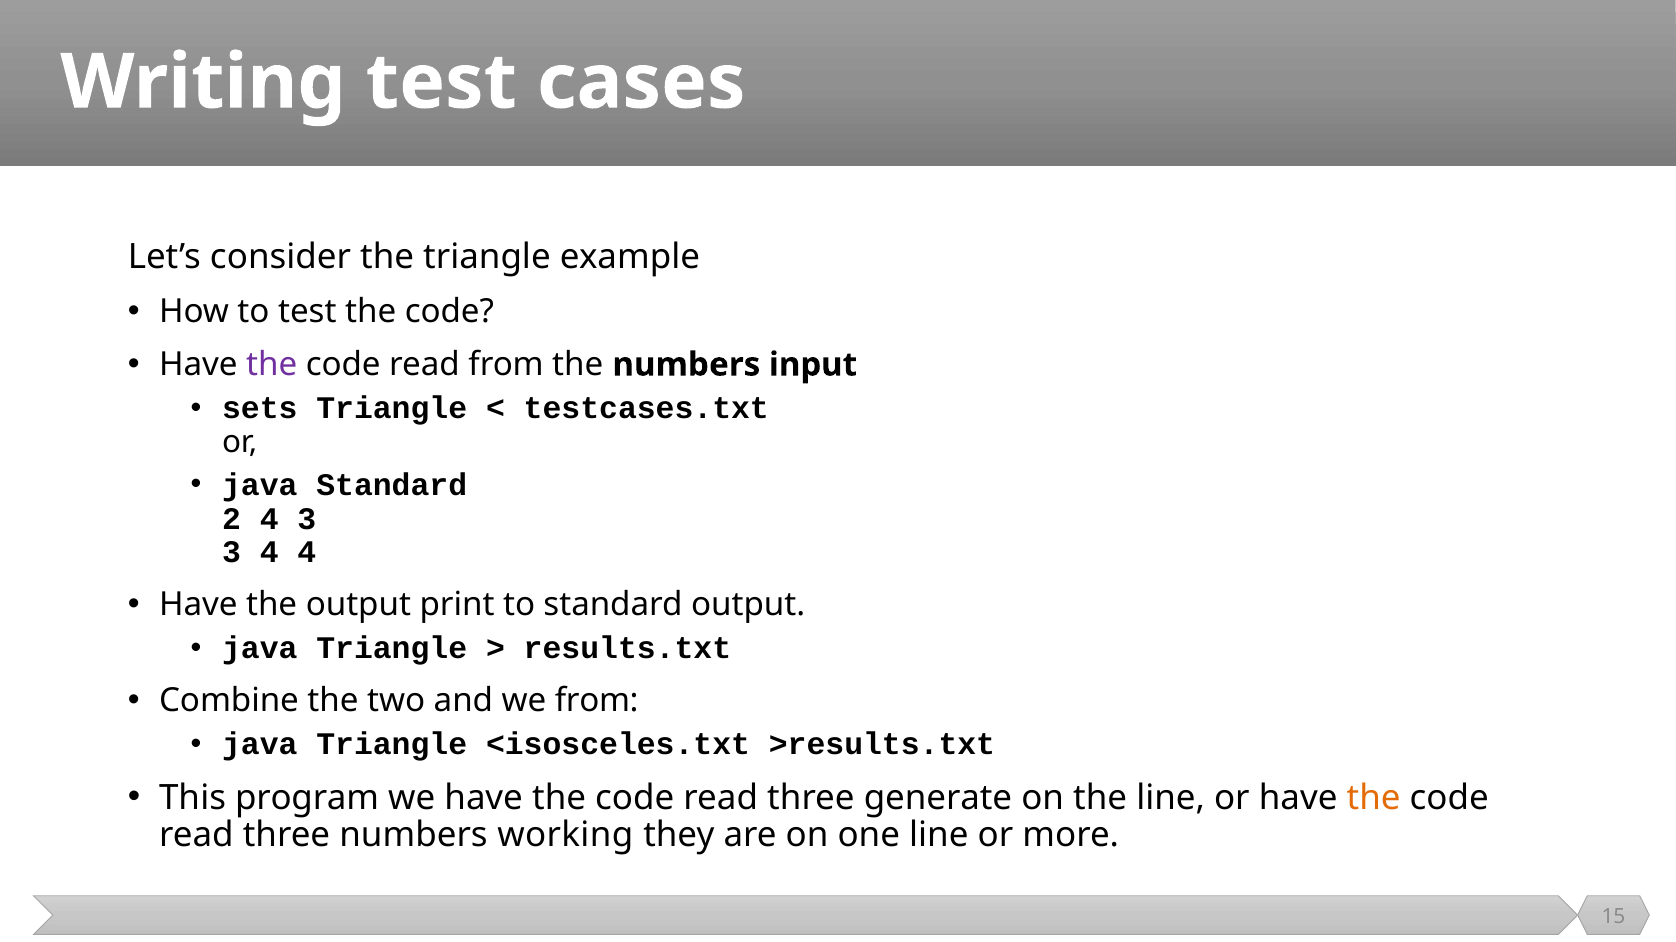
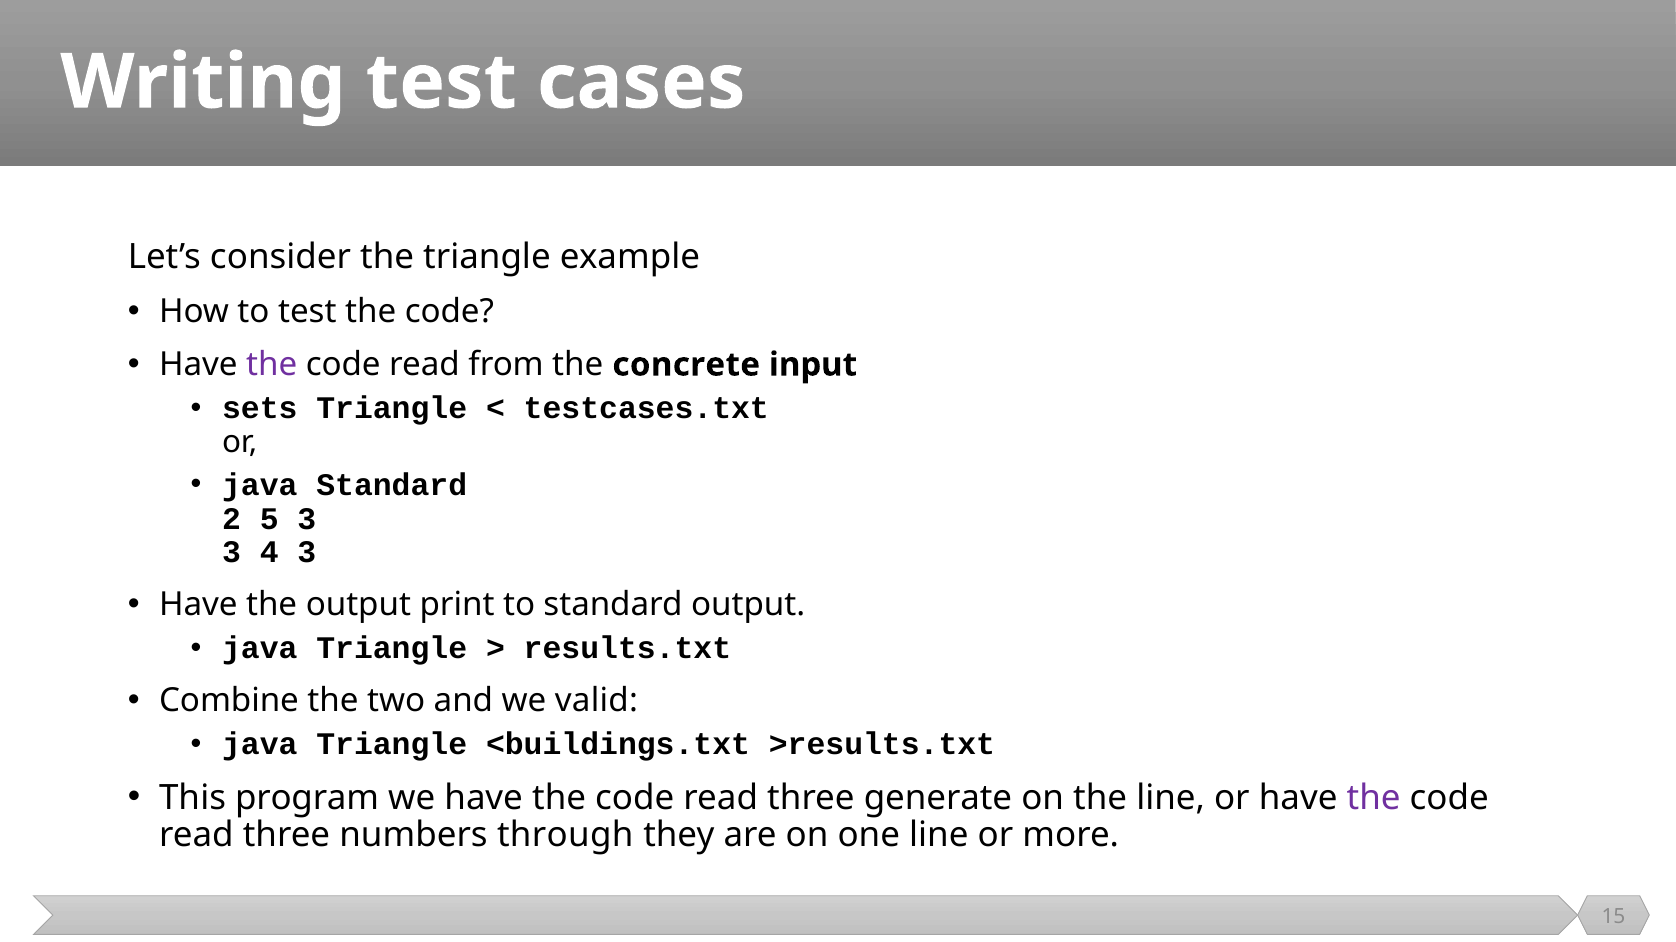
the numbers: numbers -> concrete (686, 365)
2 4: 4 -> 5 (269, 519)
4 4: 4 -> 3 (307, 553)
we from: from -> valid (596, 701)
<isosceles.txt: <isosceles.txt -> <buildings.txt (618, 745)
the colour: orange -> purple (1374, 798)
working: working -> through (565, 836)
